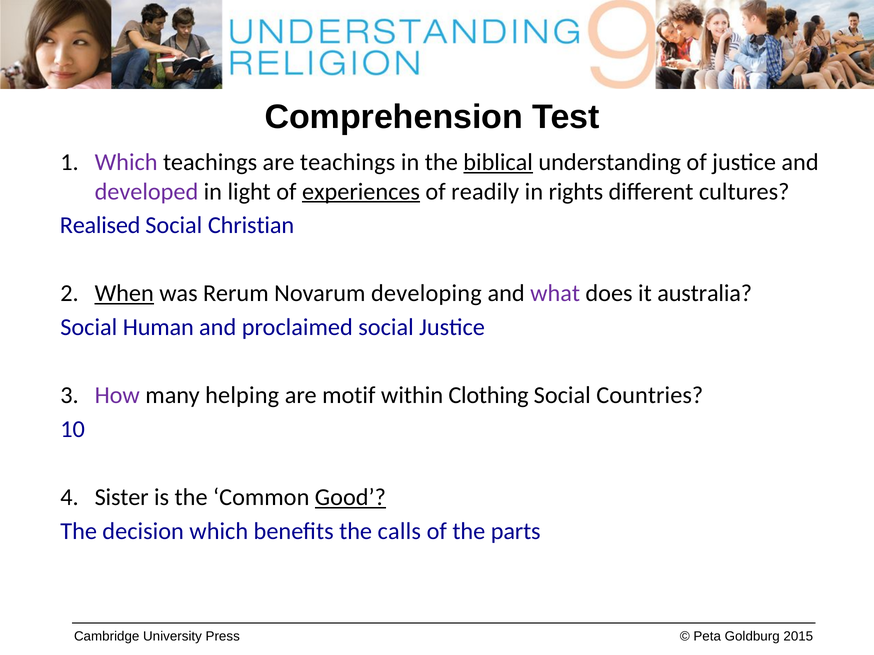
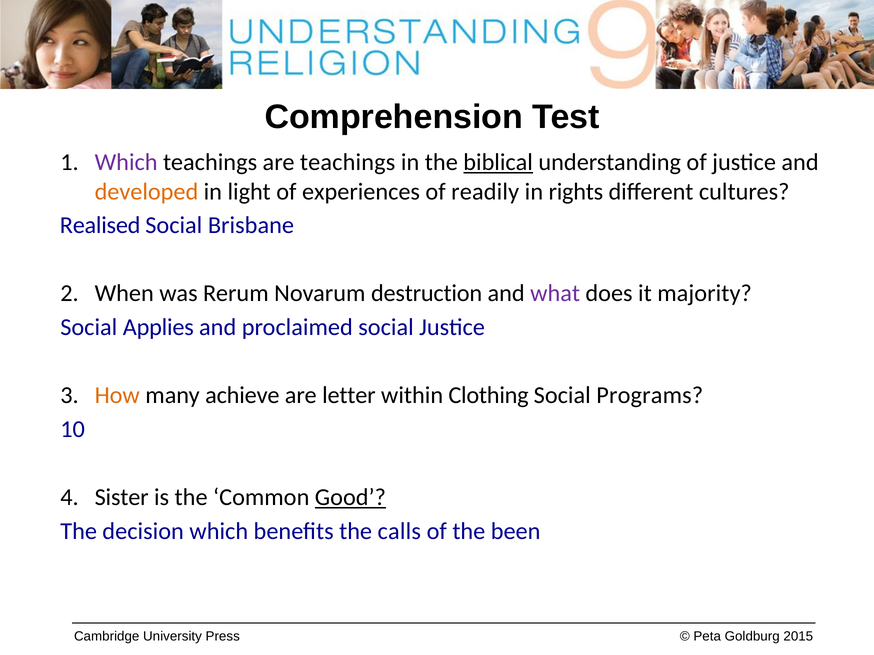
developed colour: purple -> orange (146, 192)
experiences underline: present -> none (361, 192)
Christian: Christian -> Brisbane (251, 226)
When underline: present -> none (124, 294)
developing: developing -> destruction (427, 294)
australia: australia -> majority (705, 294)
Human: Human -> Applies (158, 328)
How colour: purple -> orange (117, 396)
helping: helping -> achieve (242, 396)
motif: motif -> letter (349, 396)
Countries: Countries -> Programs (650, 396)
parts: parts -> been (516, 532)
